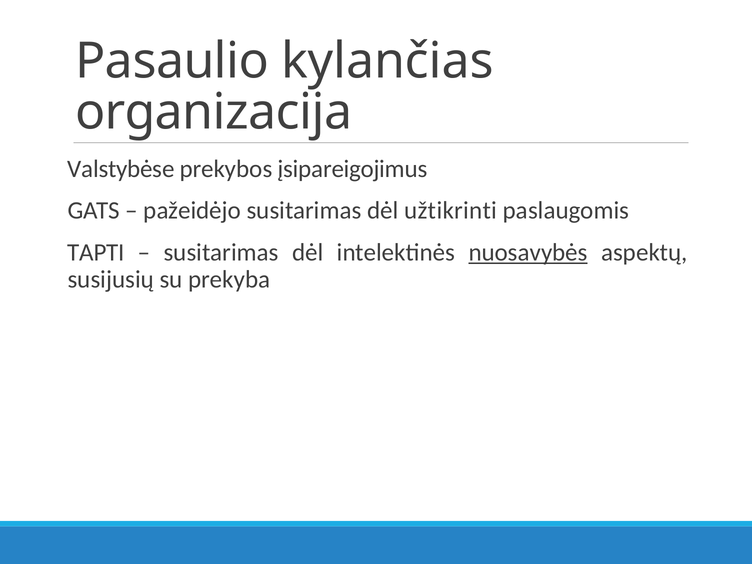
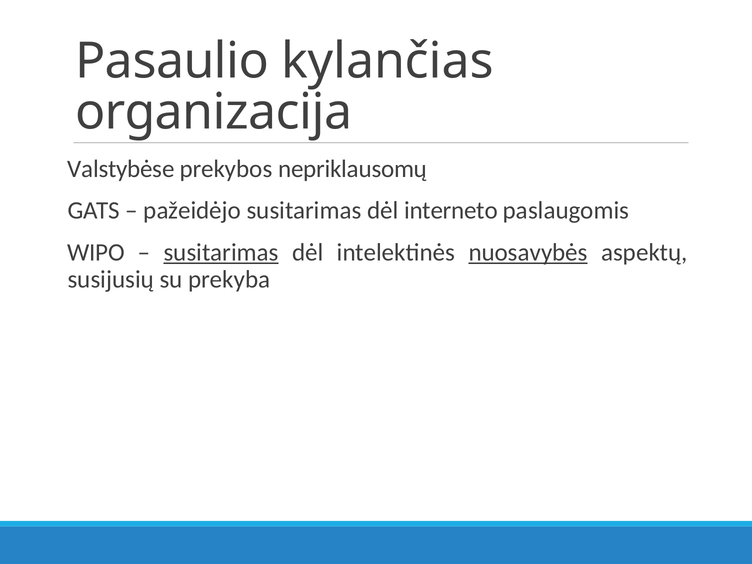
įsipareigojimus: įsipareigojimus -> nepriklausomų (353, 169)
užtikrinti: užtikrinti -> interneto (451, 211)
TAPTI: TAPTI -> WIPO (96, 252)
susitarimas underline: none -> present (221, 252)
